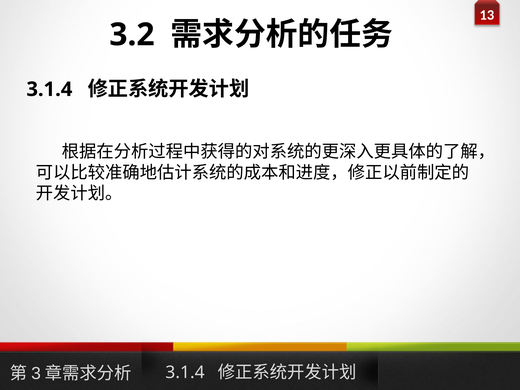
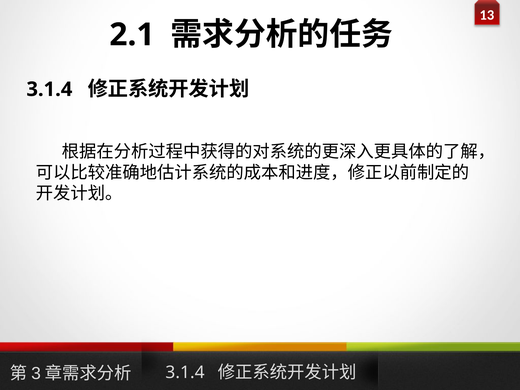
3.2: 3.2 -> 2.1 (132, 35)
